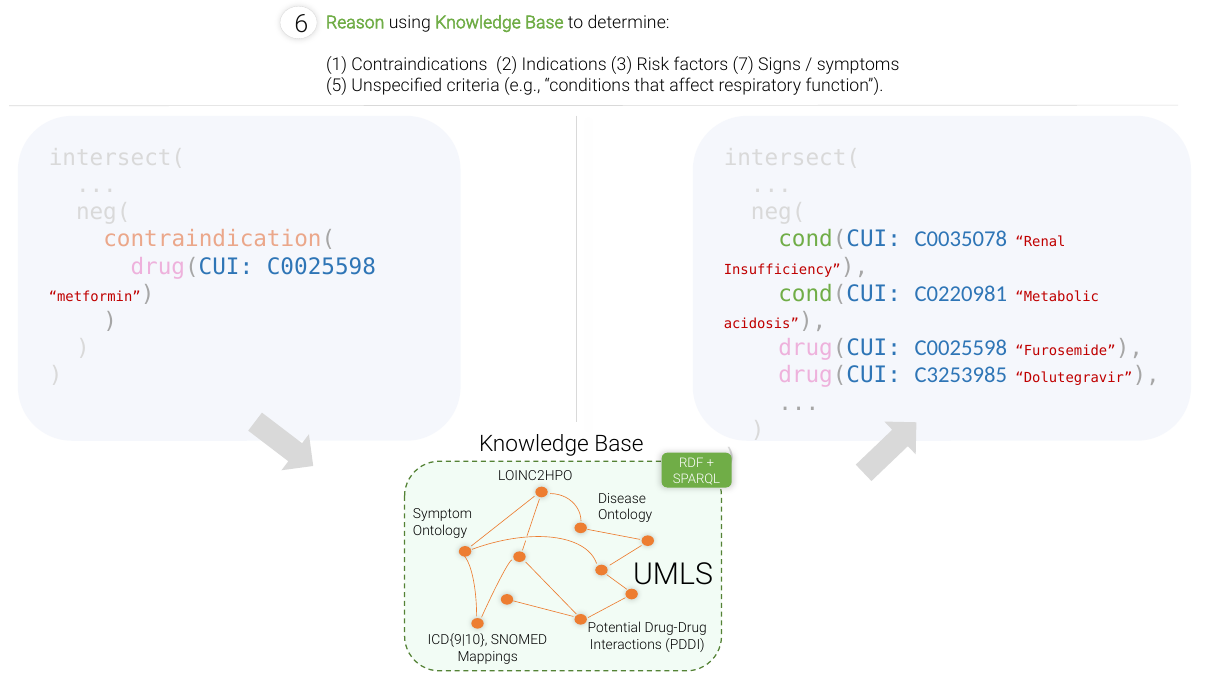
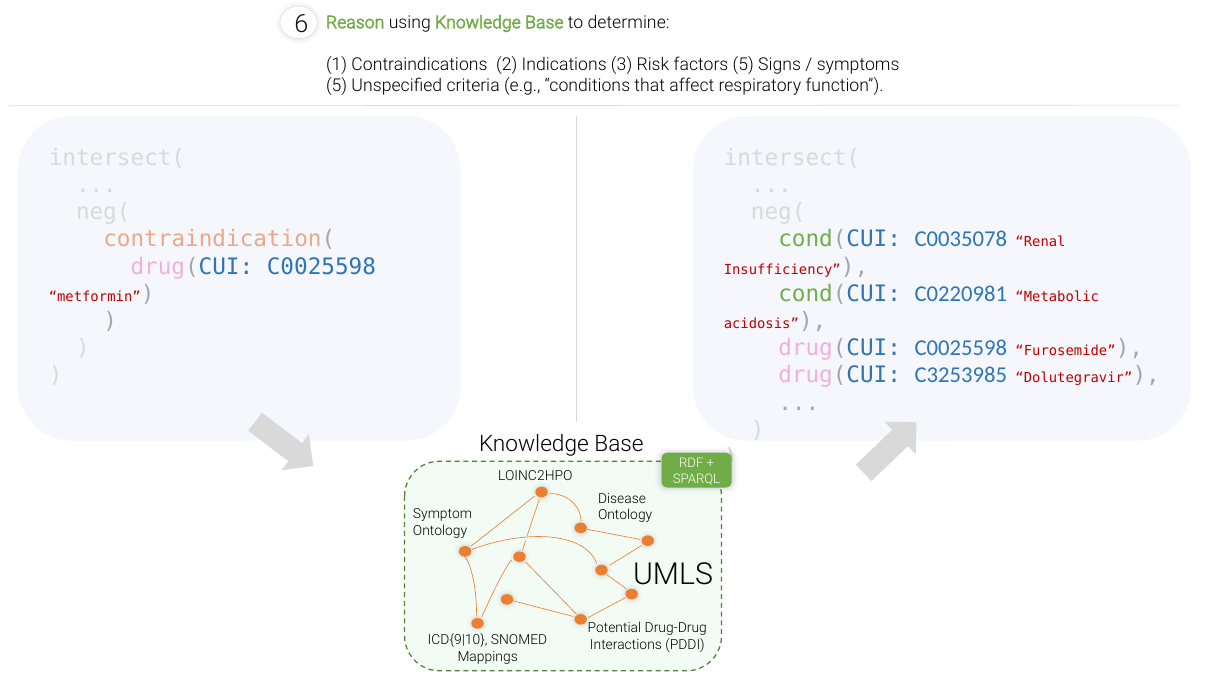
factors 7: 7 -> 5 (743, 65)
